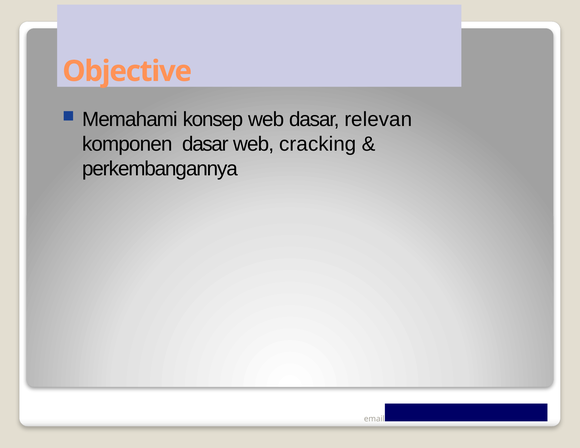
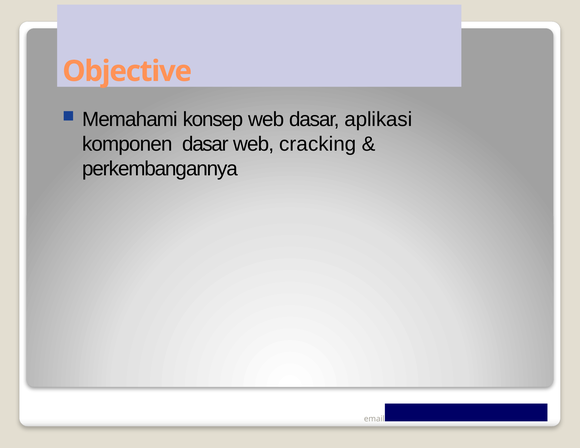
relevan: relevan -> aplikasi (378, 120)
